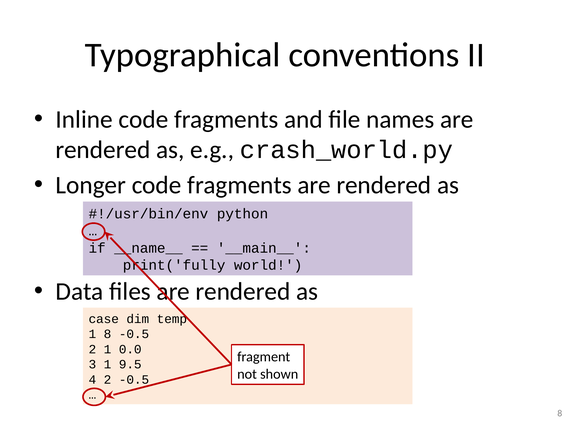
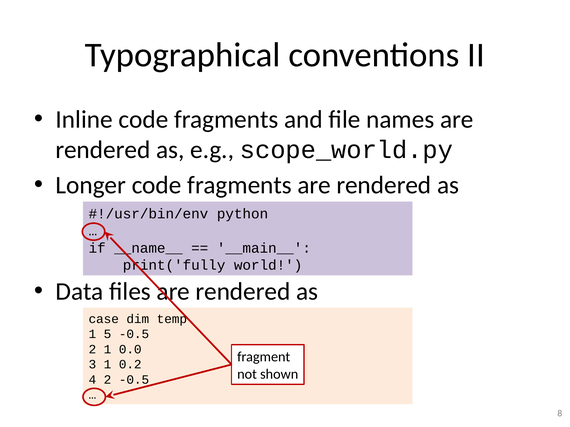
crash_world.py: crash_world.py -> scope_world.py (346, 150)
1 8: 8 -> 5 (107, 334)
9.5: 9.5 -> 0.2 (130, 365)
